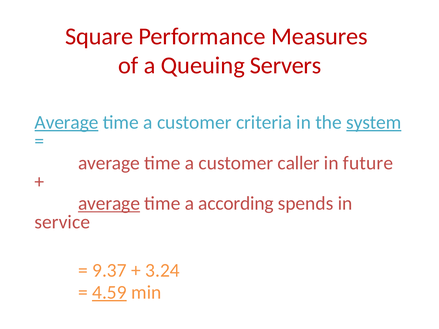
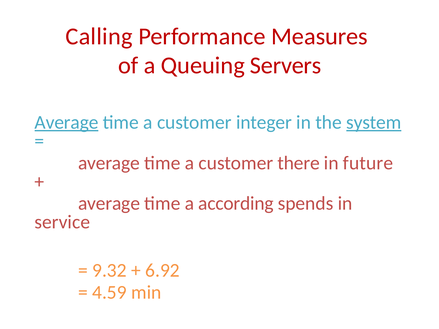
Square: Square -> Calling (99, 36)
criteria: criteria -> integer (264, 122)
caller: caller -> there (299, 163)
average underline: present -> none (109, 204)
9.37: 9.37 -> 9.32 (109, 271)
3.24: 3.24 -> 6.92 (163, 271)
4.59 underline: present -> none (109, 293)
